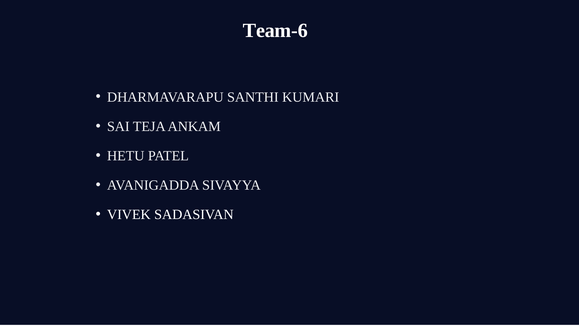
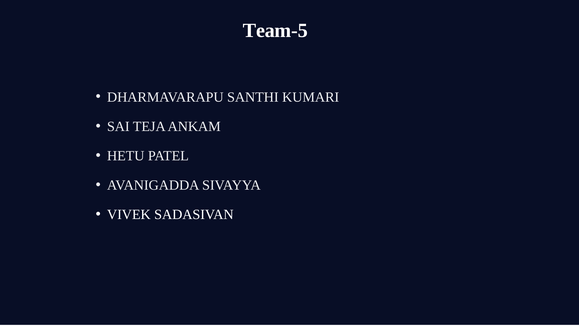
Team-6: Team-6 -> Team-5 (275, 31)
